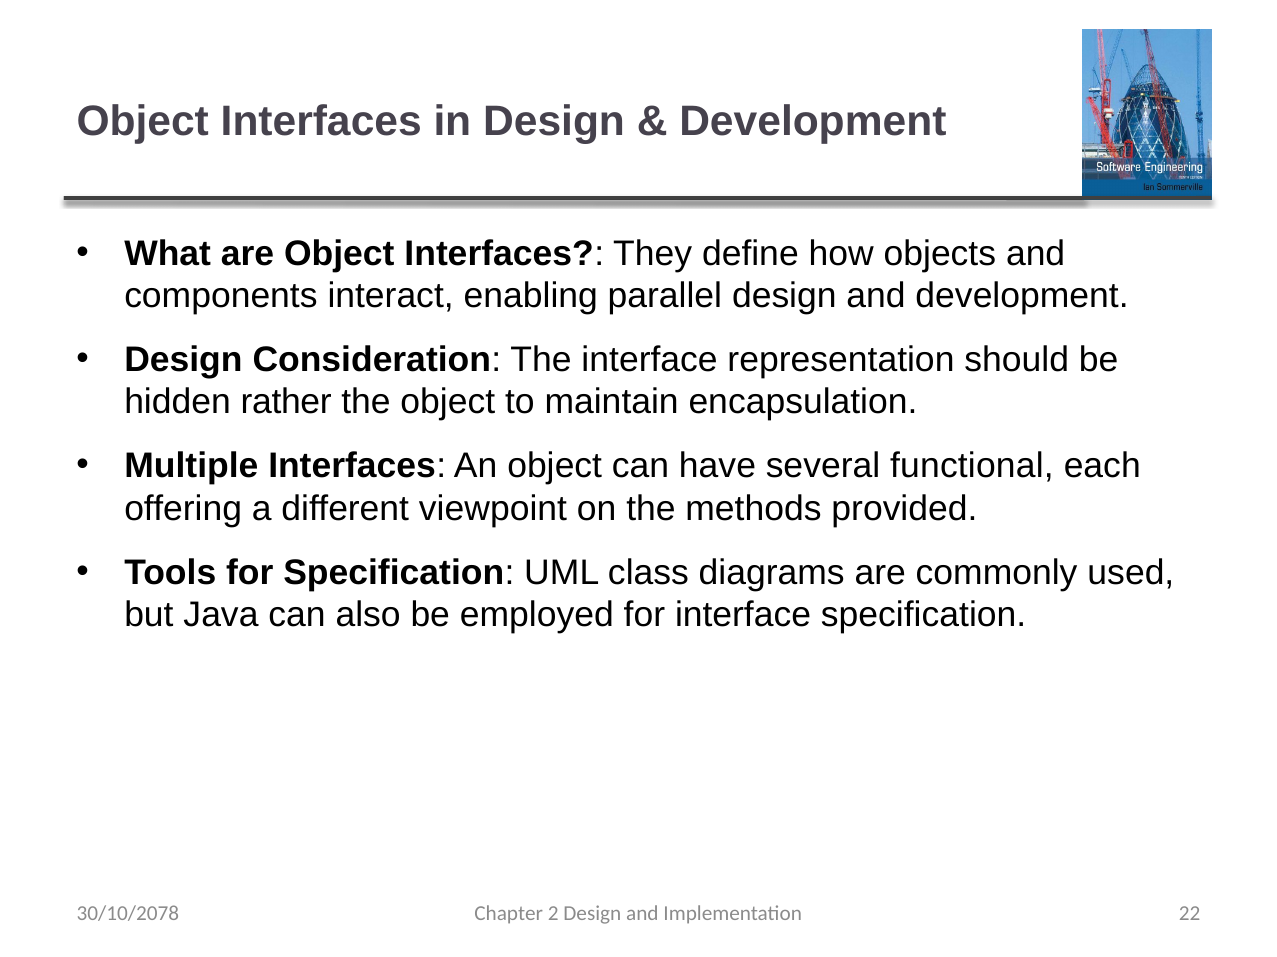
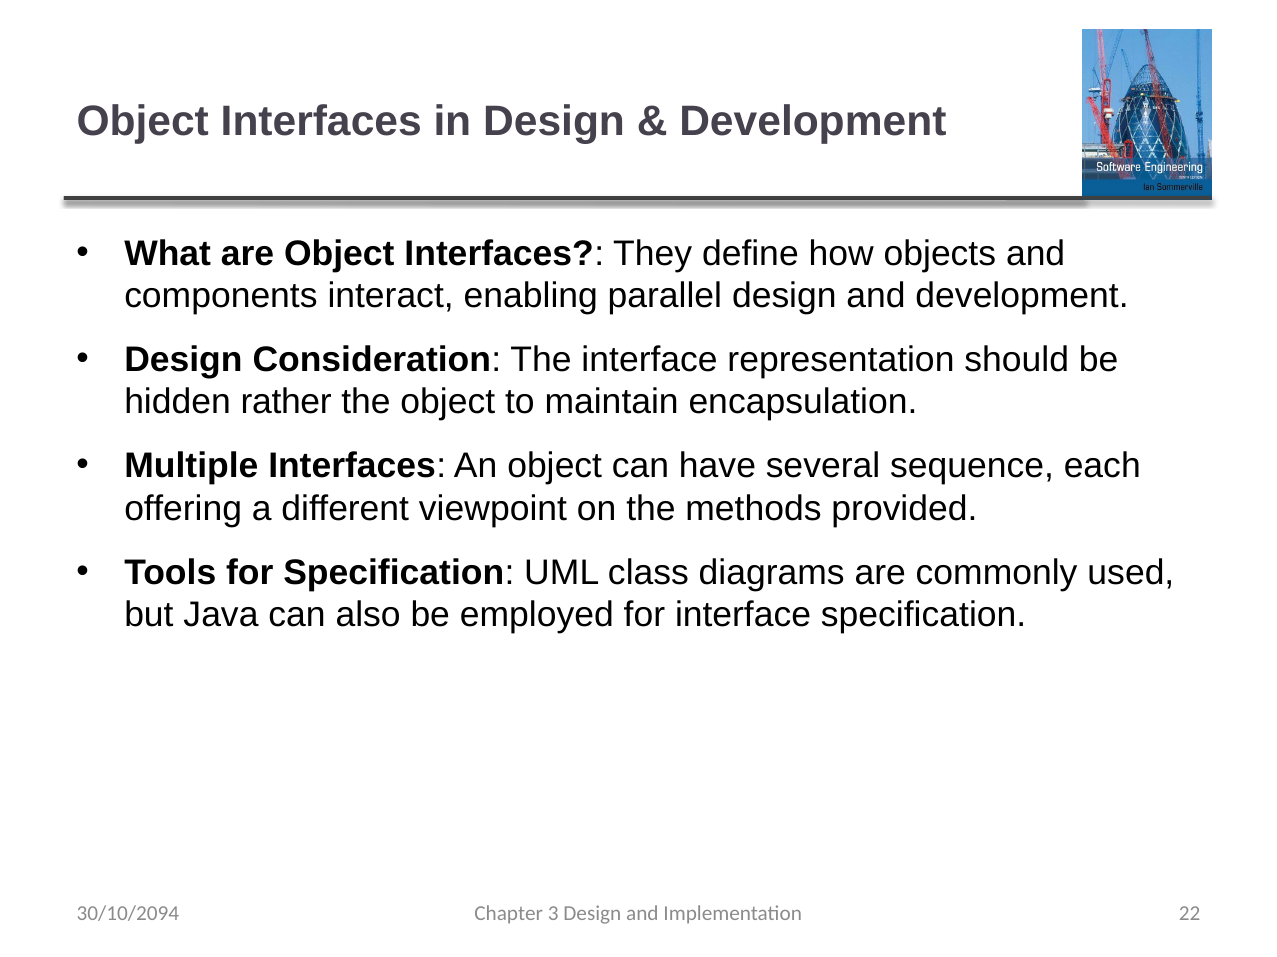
functional: functional -> sequence (972, 467)
2: 2 -> 3 (553, 914)
30/10/2078: 30/10/2078 -> 30/10/2094 (128, 915)
